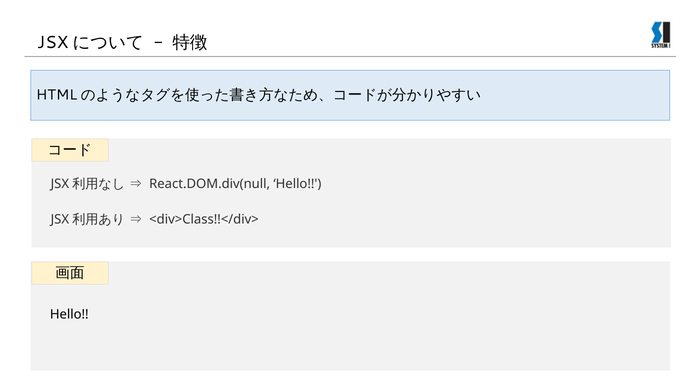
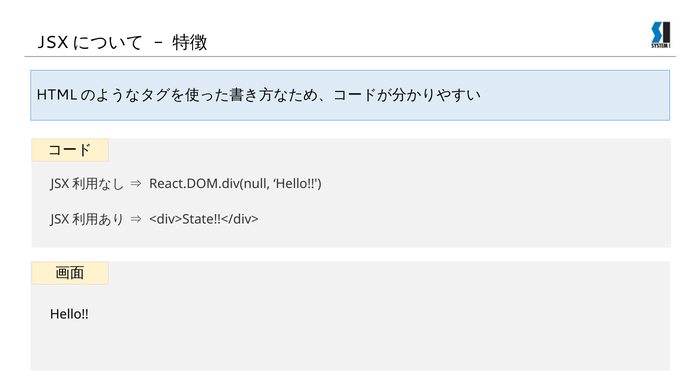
<div>Class!!</div>: <div>Class!!</div> -> <div>State!!</div> (204, 220)
